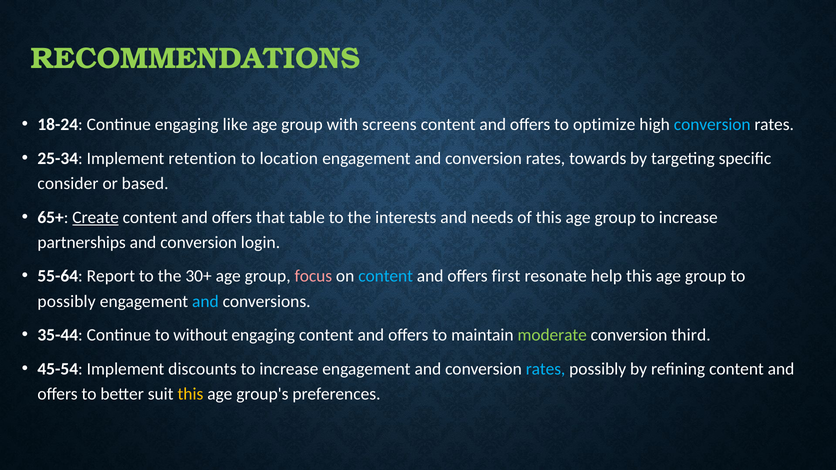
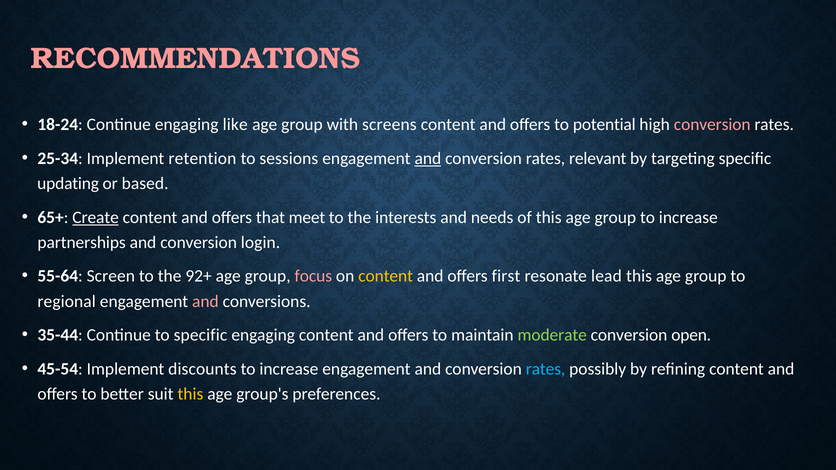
RECOMMENDATIONS colour: light green -> pink (195, 58)
optimize: optimize -> potential (604, 125)
conversion colour: light blue -> pink (712, 125)
location: location -> sessions (289, 159)
and underline: none -> present (428, 159)
towards: towards -> relevant (598, 159)
consider: consider -> updating (68, 184)
table: table -> meet (307, 217)
Report: Report -> Screen (111, 276)
30+: 30+ -> 92+ (199, 276)
content colour: light blue -> yellow (386, 276)
help: help -> lead (606, 276)
possibly: possibly -> regional (67, 301)
and colour: light blue -> pink (205, 301)
to without: without -> specific (200, 335)
third: third -> open (691, 335)
